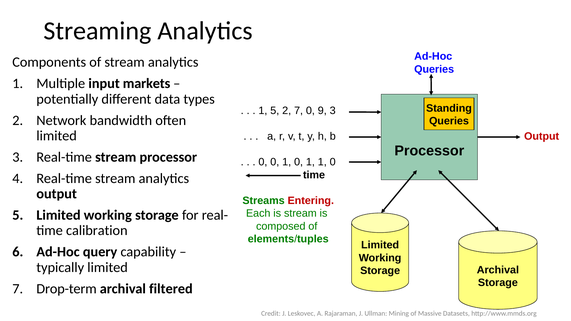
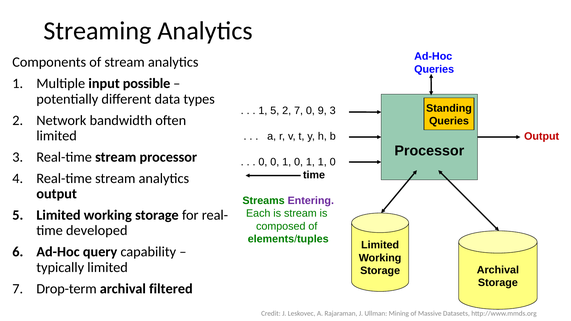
markets: markets -> possible (147, 84)
Entering colour: red -> purple (311, 201)
calibration: calibration -> developed (97, 231)
